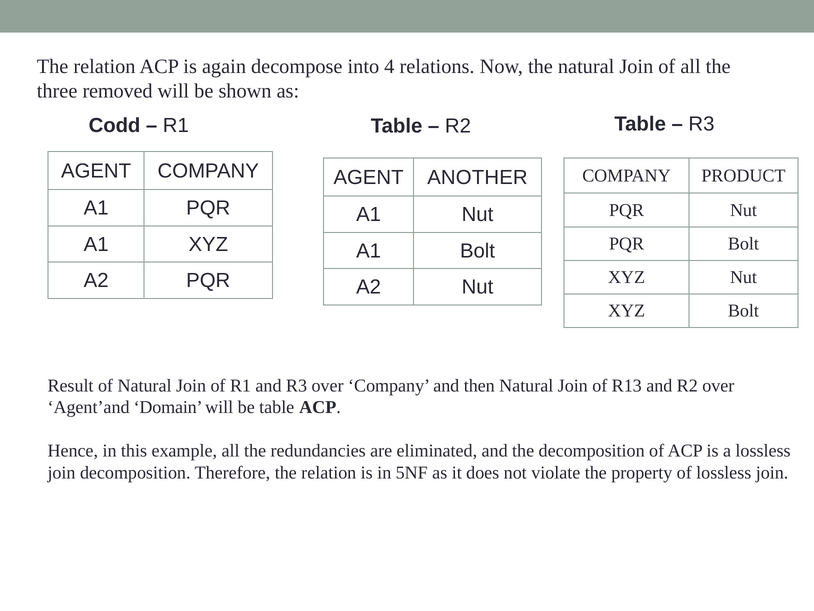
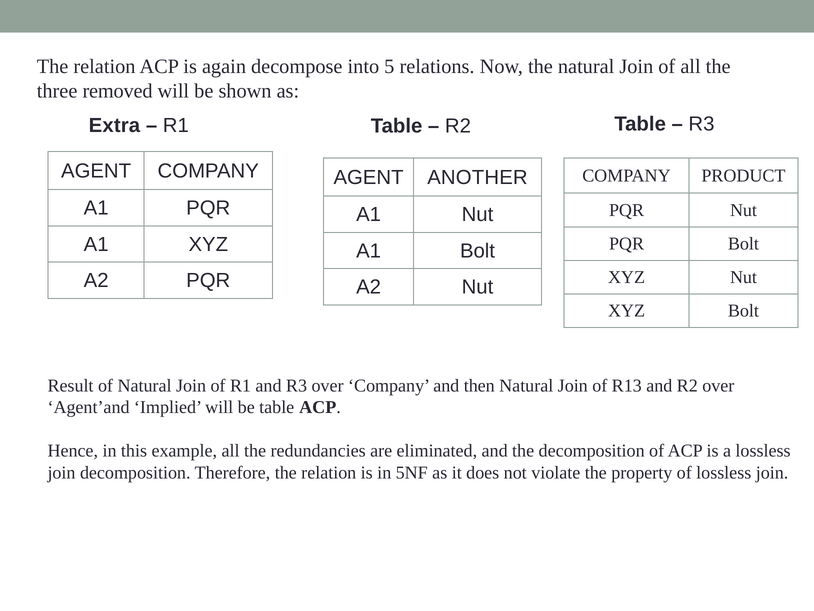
4: 4 -> 5 (389, 66)
Codd: Codd -> Extra (114, 125)
Domain: Domain -> Implied (168, 407)
